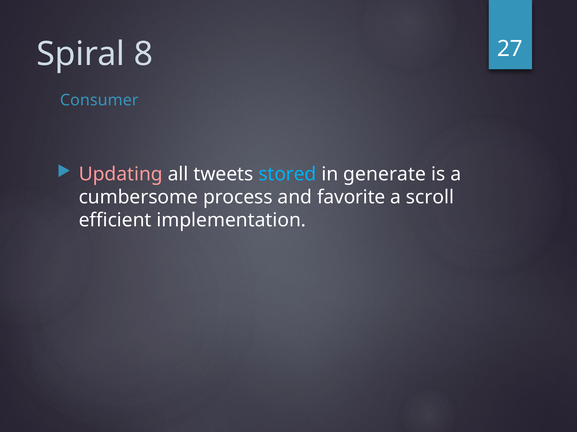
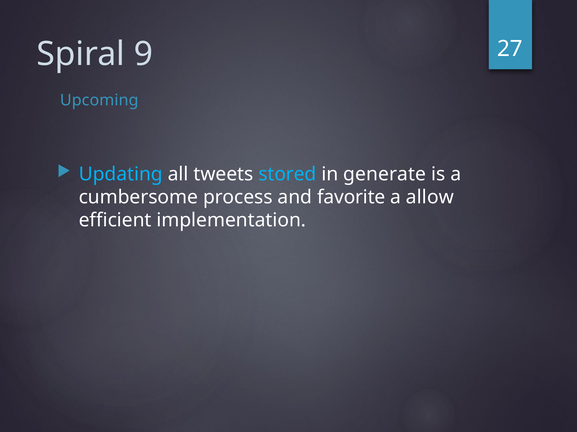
8: 8 -> 9 (143, 54)
Consumer: Consumer -> Upcoming (99, 101)
Updating colour: pink -> light blue (121, 174)
scroll: scroll -> allow (430, 198)
